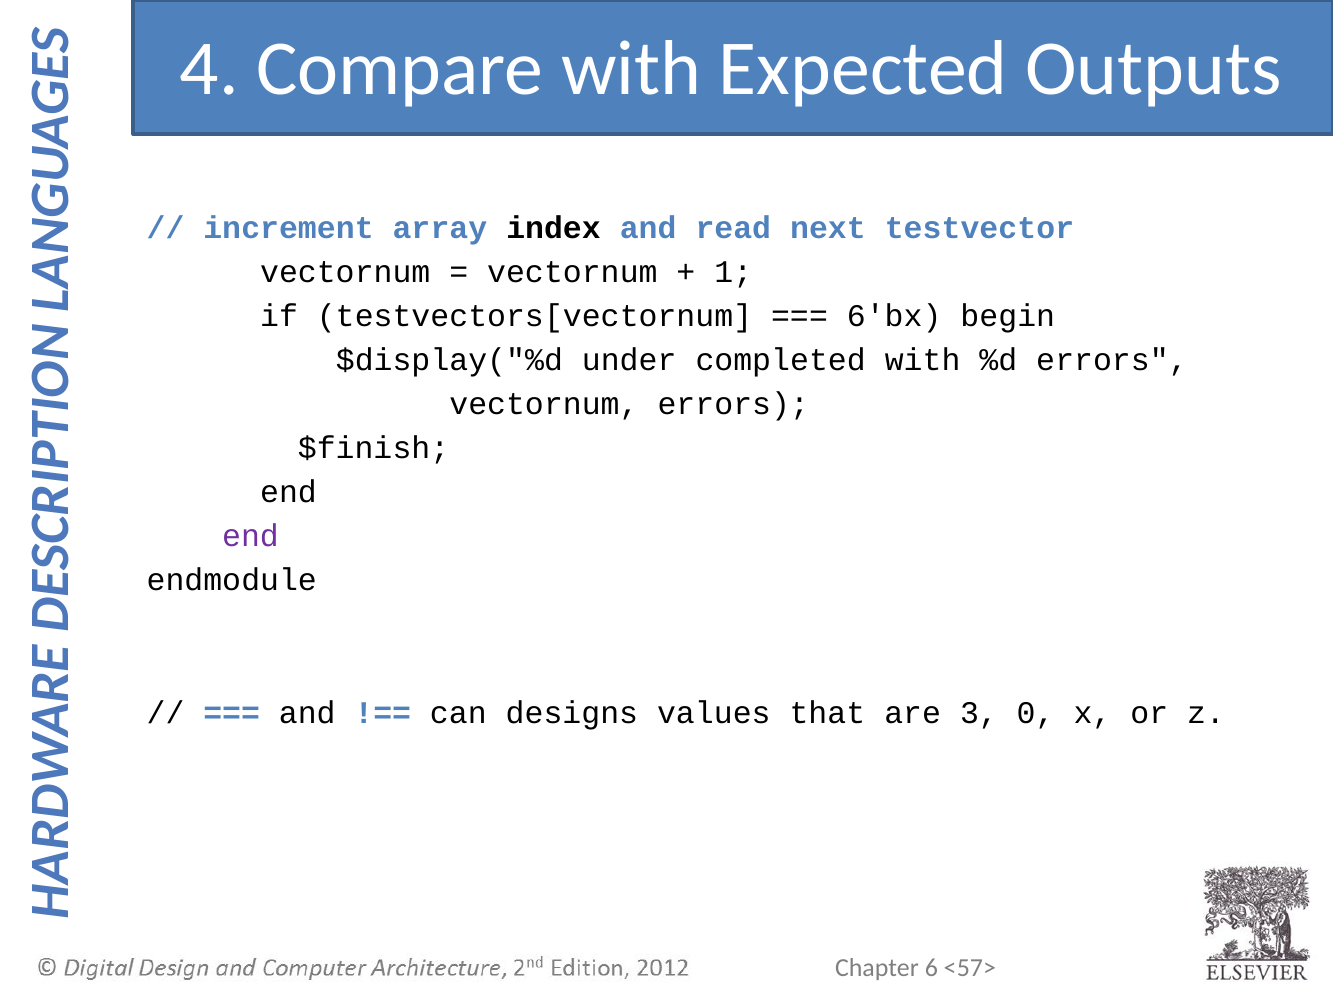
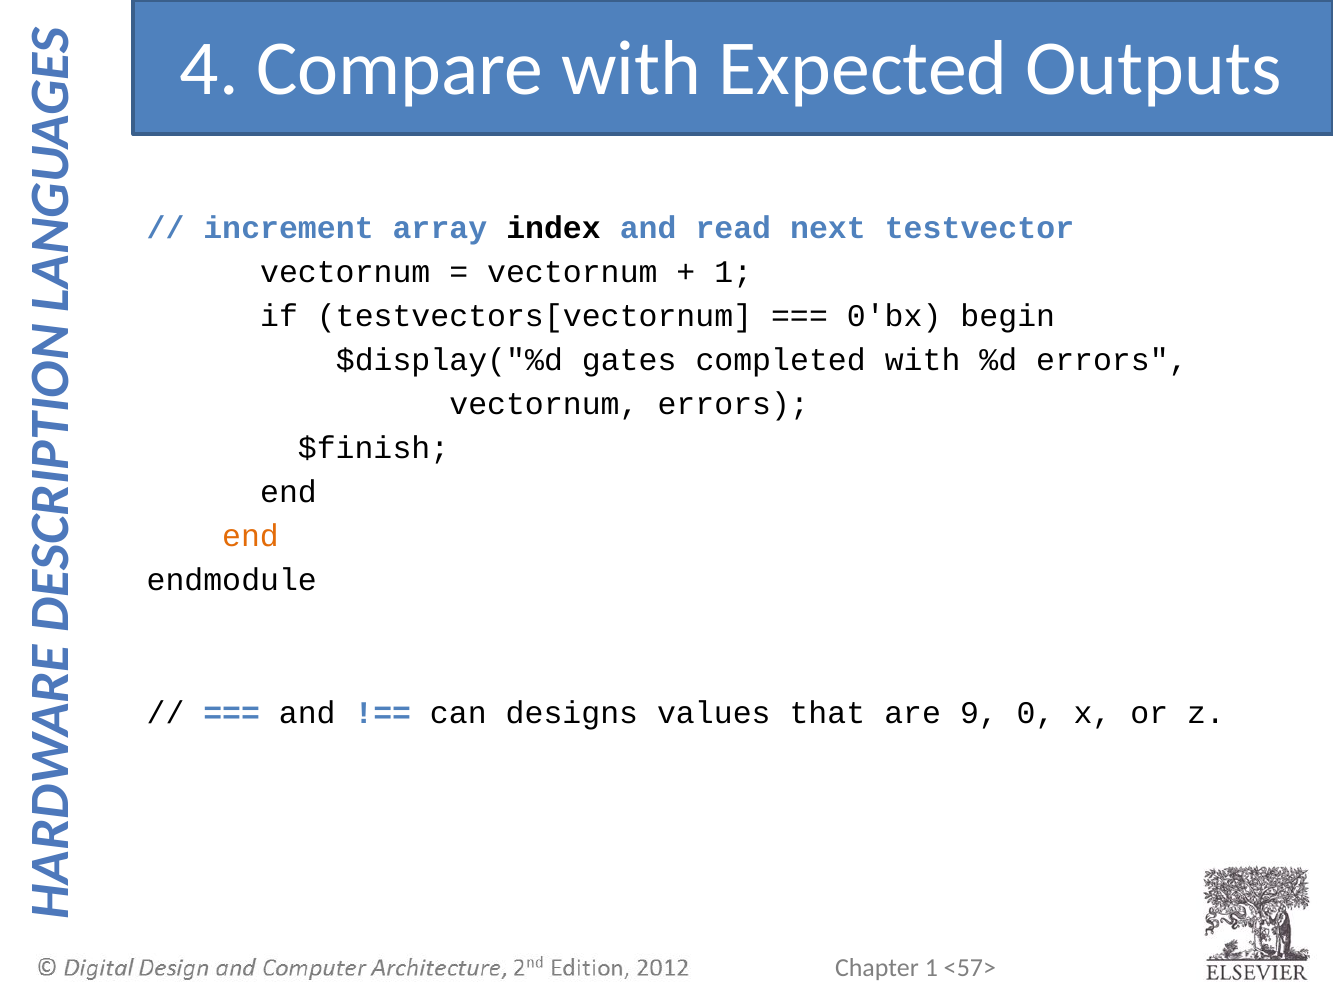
6'bx: 6'bx -> 0'bx (894, 316)
under: under -> gates (629, 360)
end colour: purple -> orange (250, 536)
3: 3 -> 9 (979, 713)
6: 6 -> 1 (931, 968)
